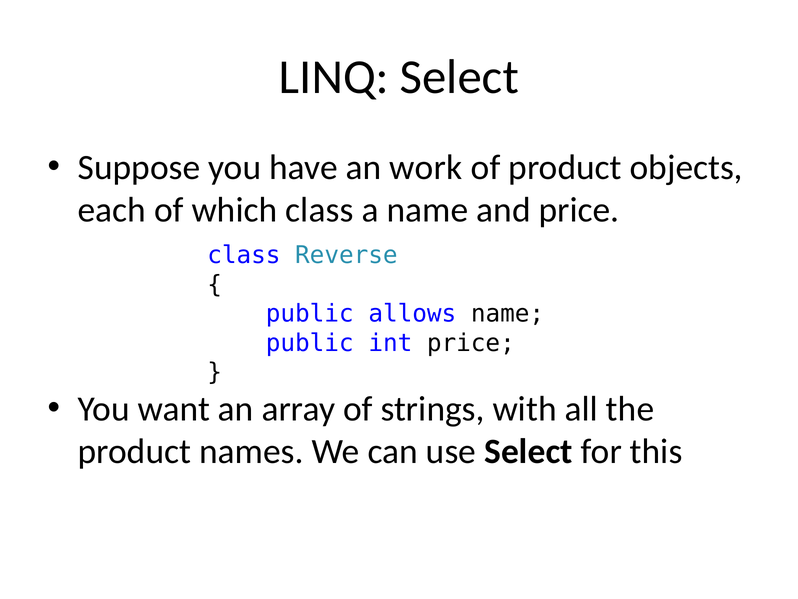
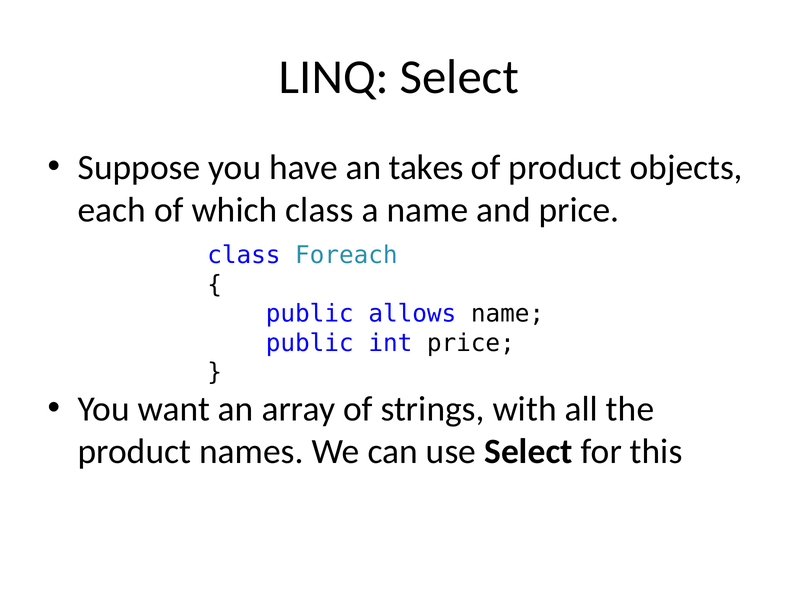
work: work -> takes (426, 167)
Reverse: Reverse -> Foreach (346, 255)
